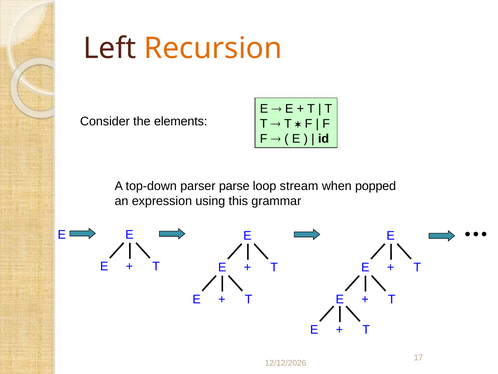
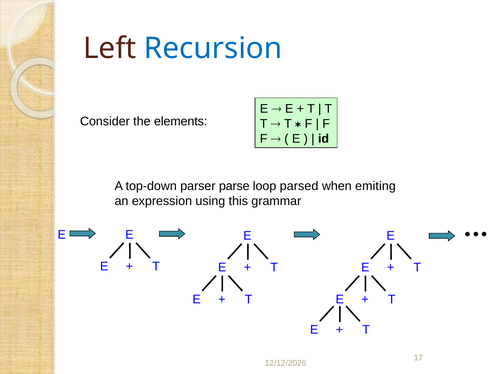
Recursion colour: orange -> blue (213, 48)
stream: stream -> parsed (299, 186)
popped: popped -> emiting (375, 186)
